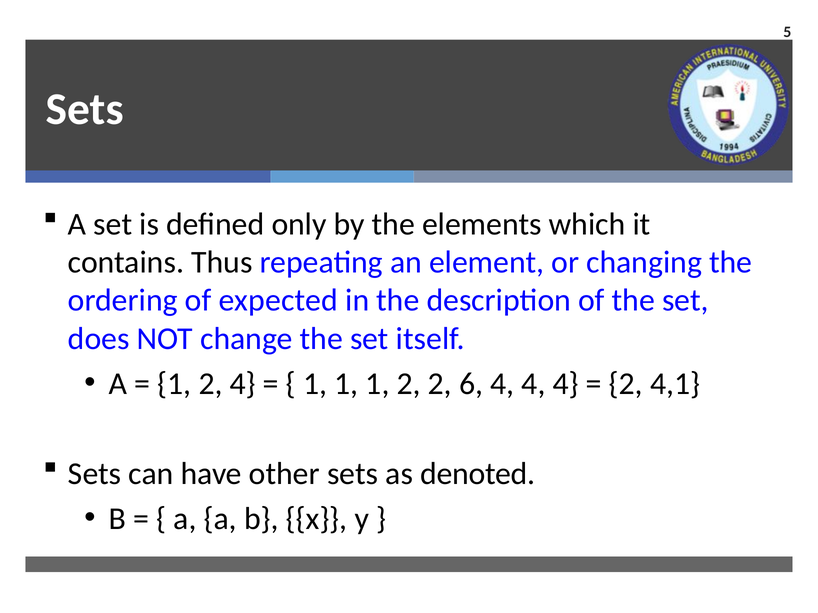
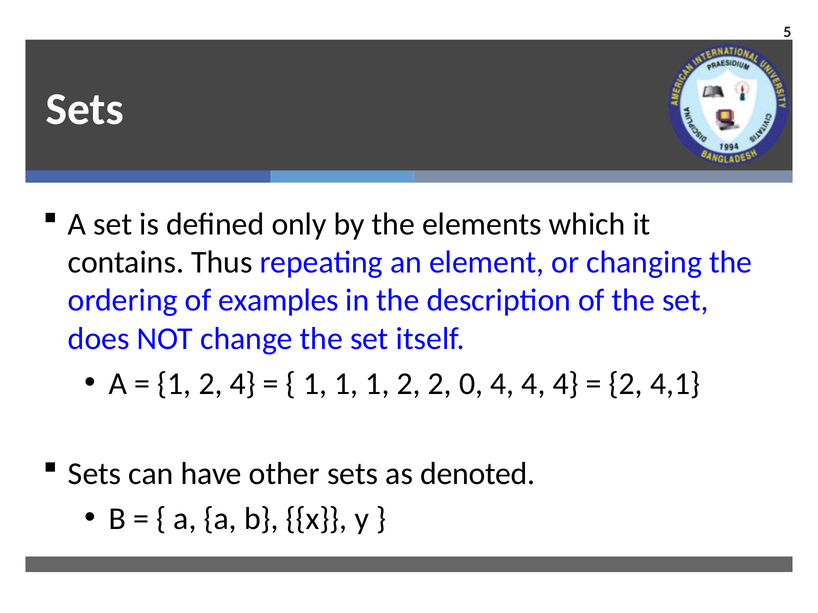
expected: expected -> examples (278, 301)
6: 6 -> 0 (471, 384)
